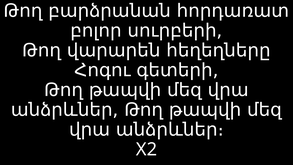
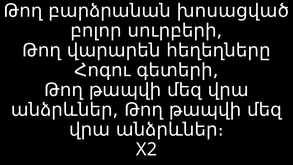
հորդառատ: հորդառատ -> խոսացված (233, 11)
